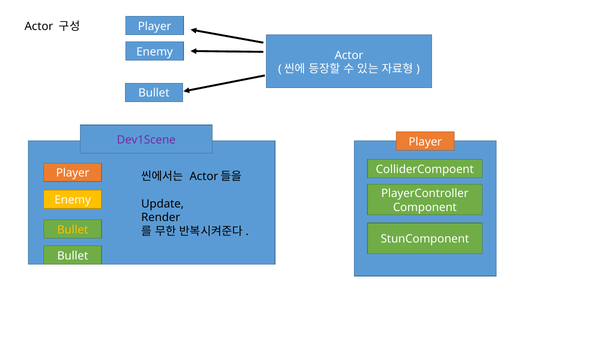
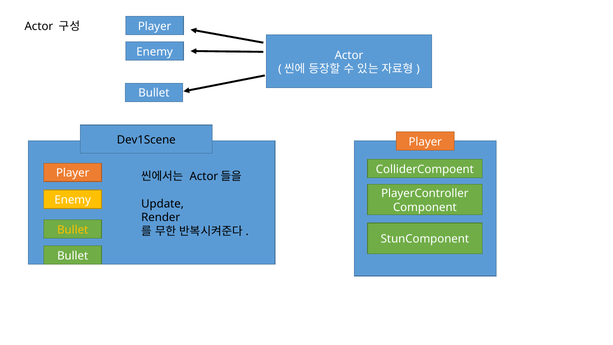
Dev1Scene colour: purple -> black (146, 140)
